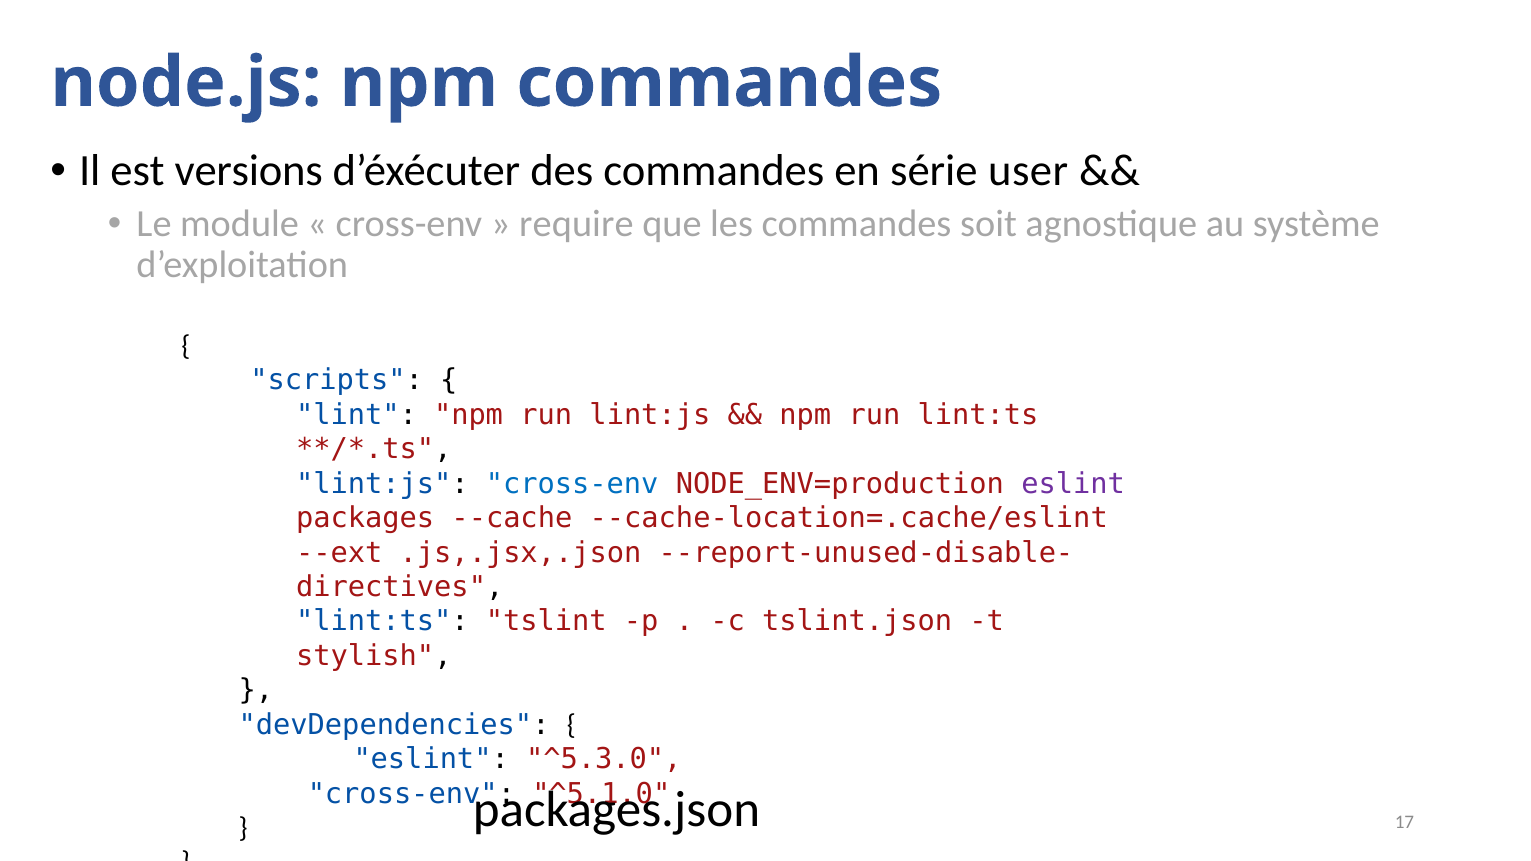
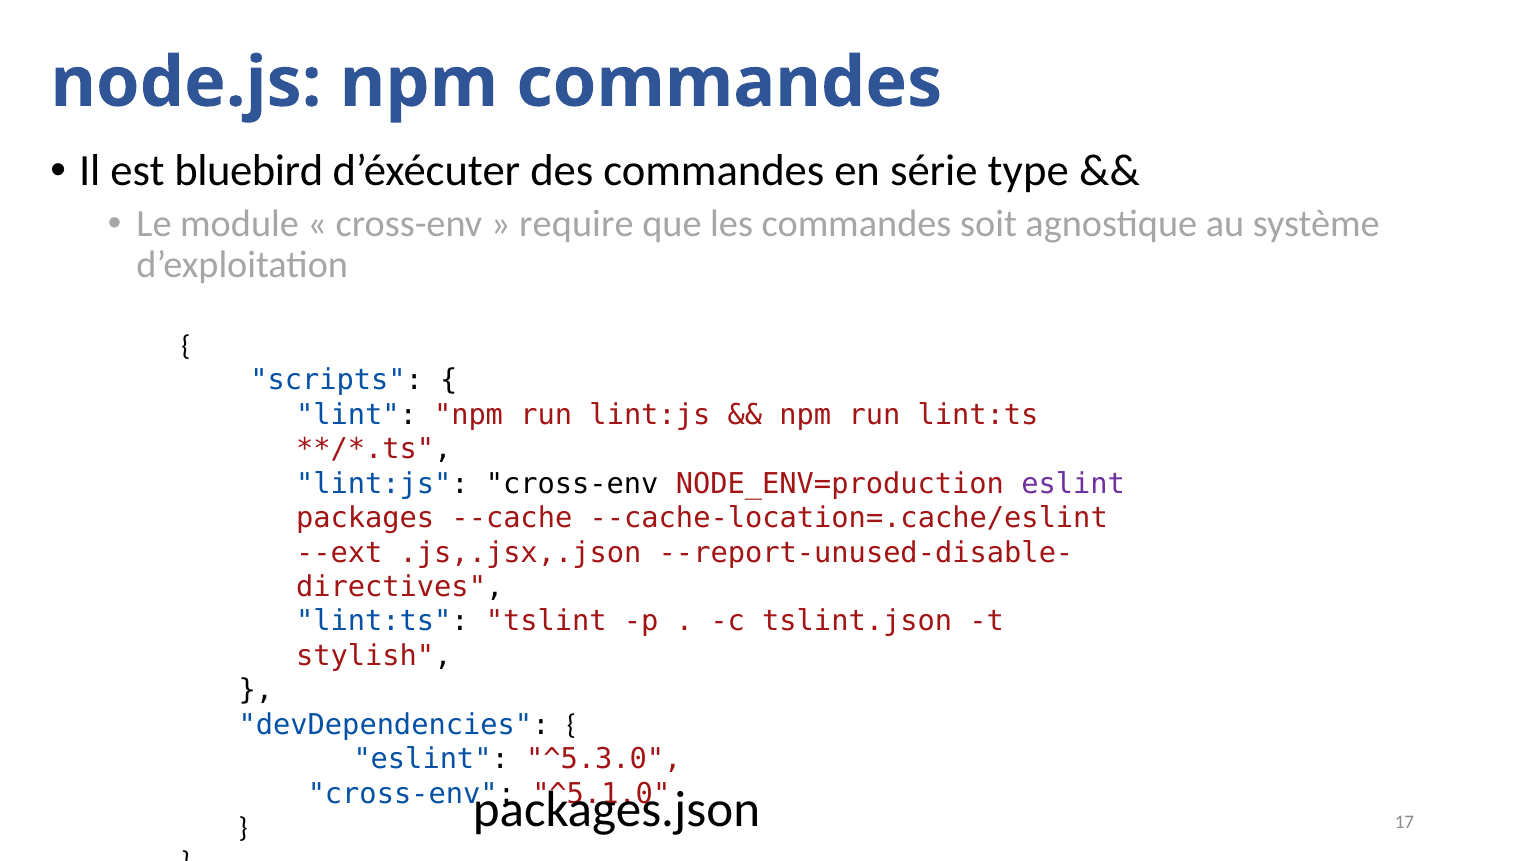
versions: versions -> bluebird (249, 171)
user: user -> type (1028, 171)
cross-env colour: blue -> black (572, 484)
